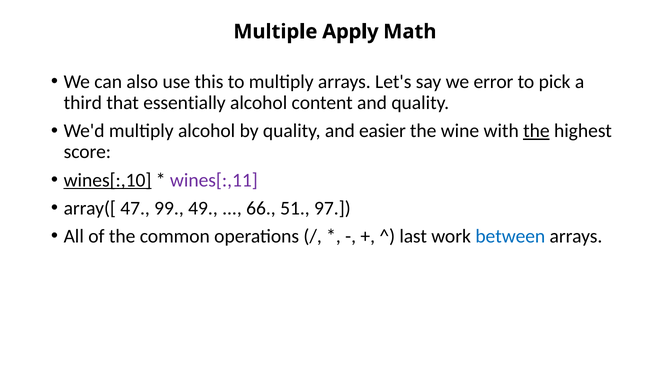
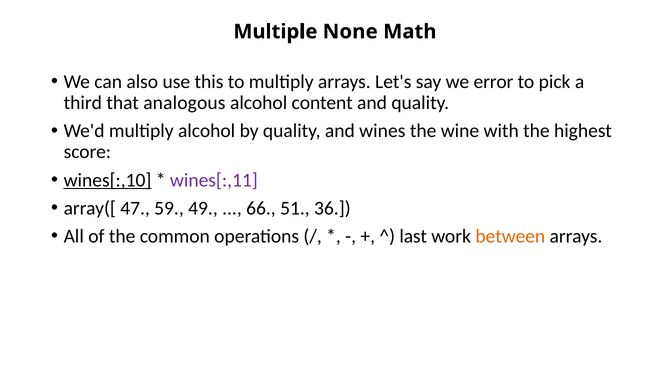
Apply: Apply -> None (350, 32)
essentially: essentially -> analogous (184, 103)
easier: easier -> wines (382, 131)
the underline: present -> none (536, 131)
99: 99 -> 59 (169, 208)
97: 97 -> 36 (332, 208)
between colour: blue -> orange (510, 236)
